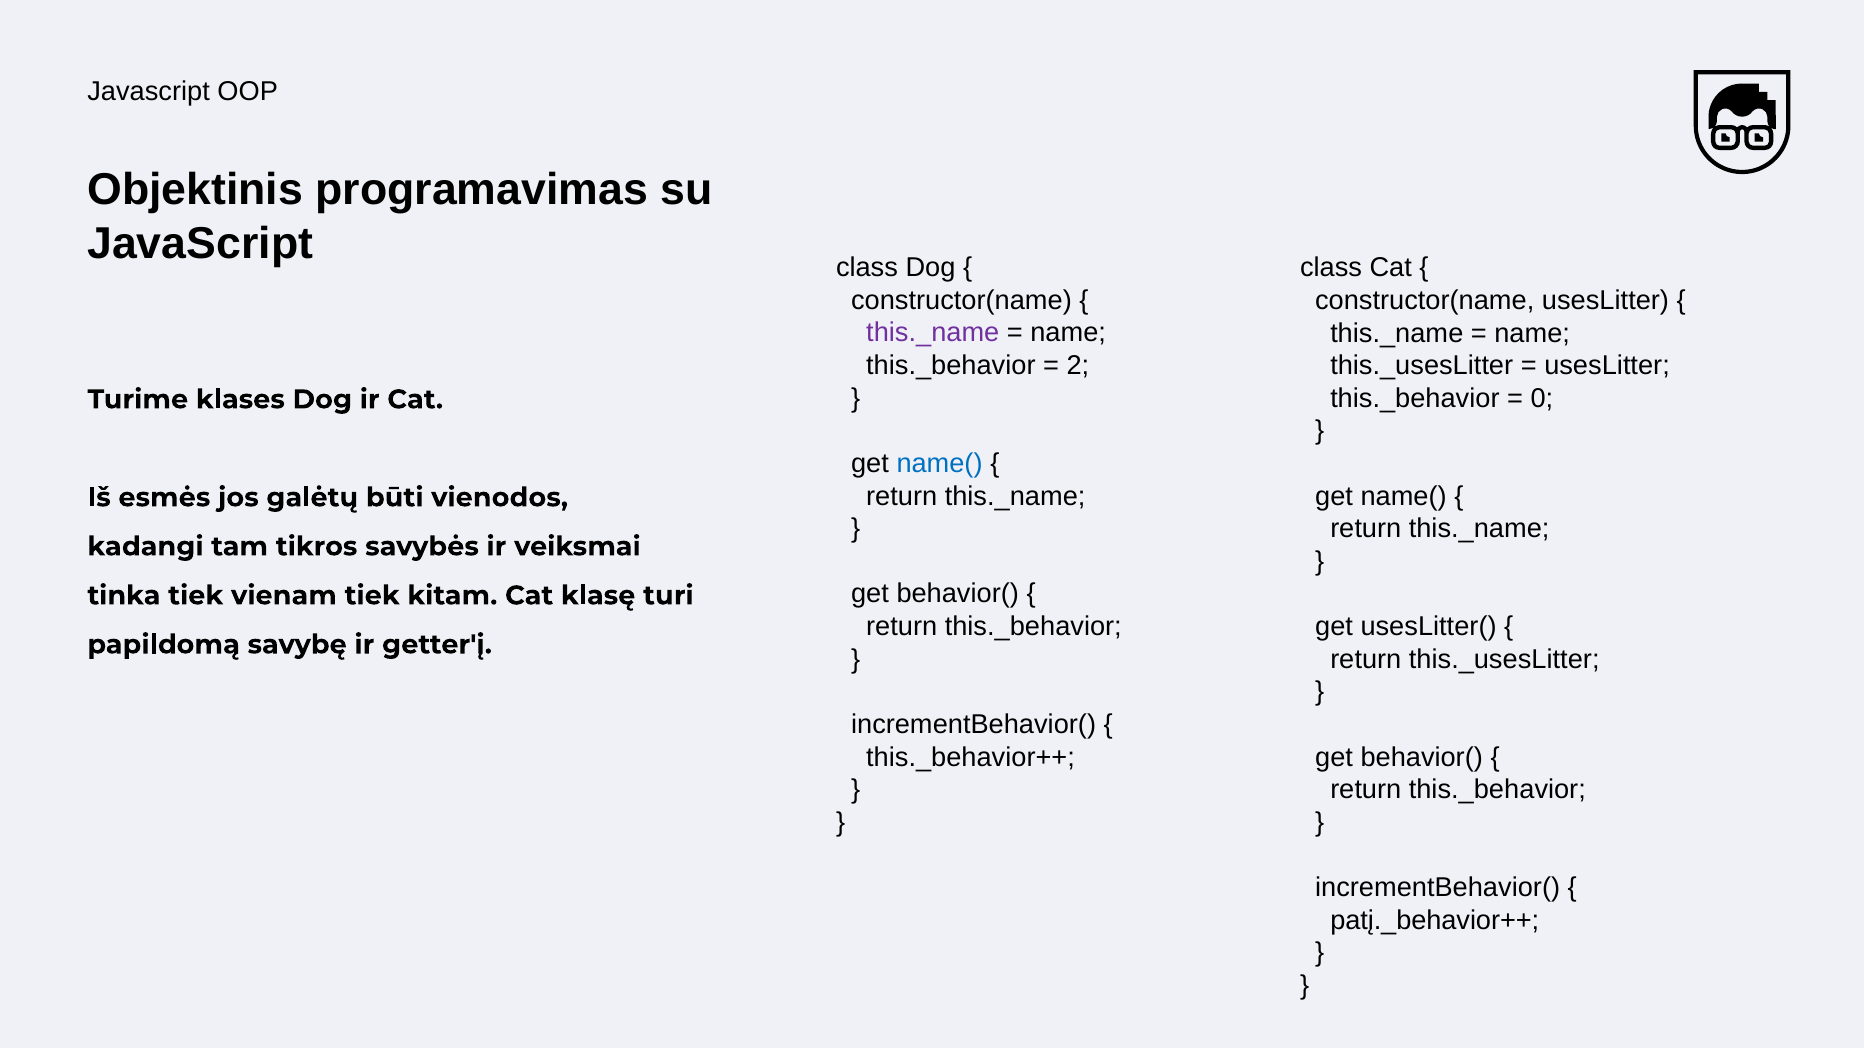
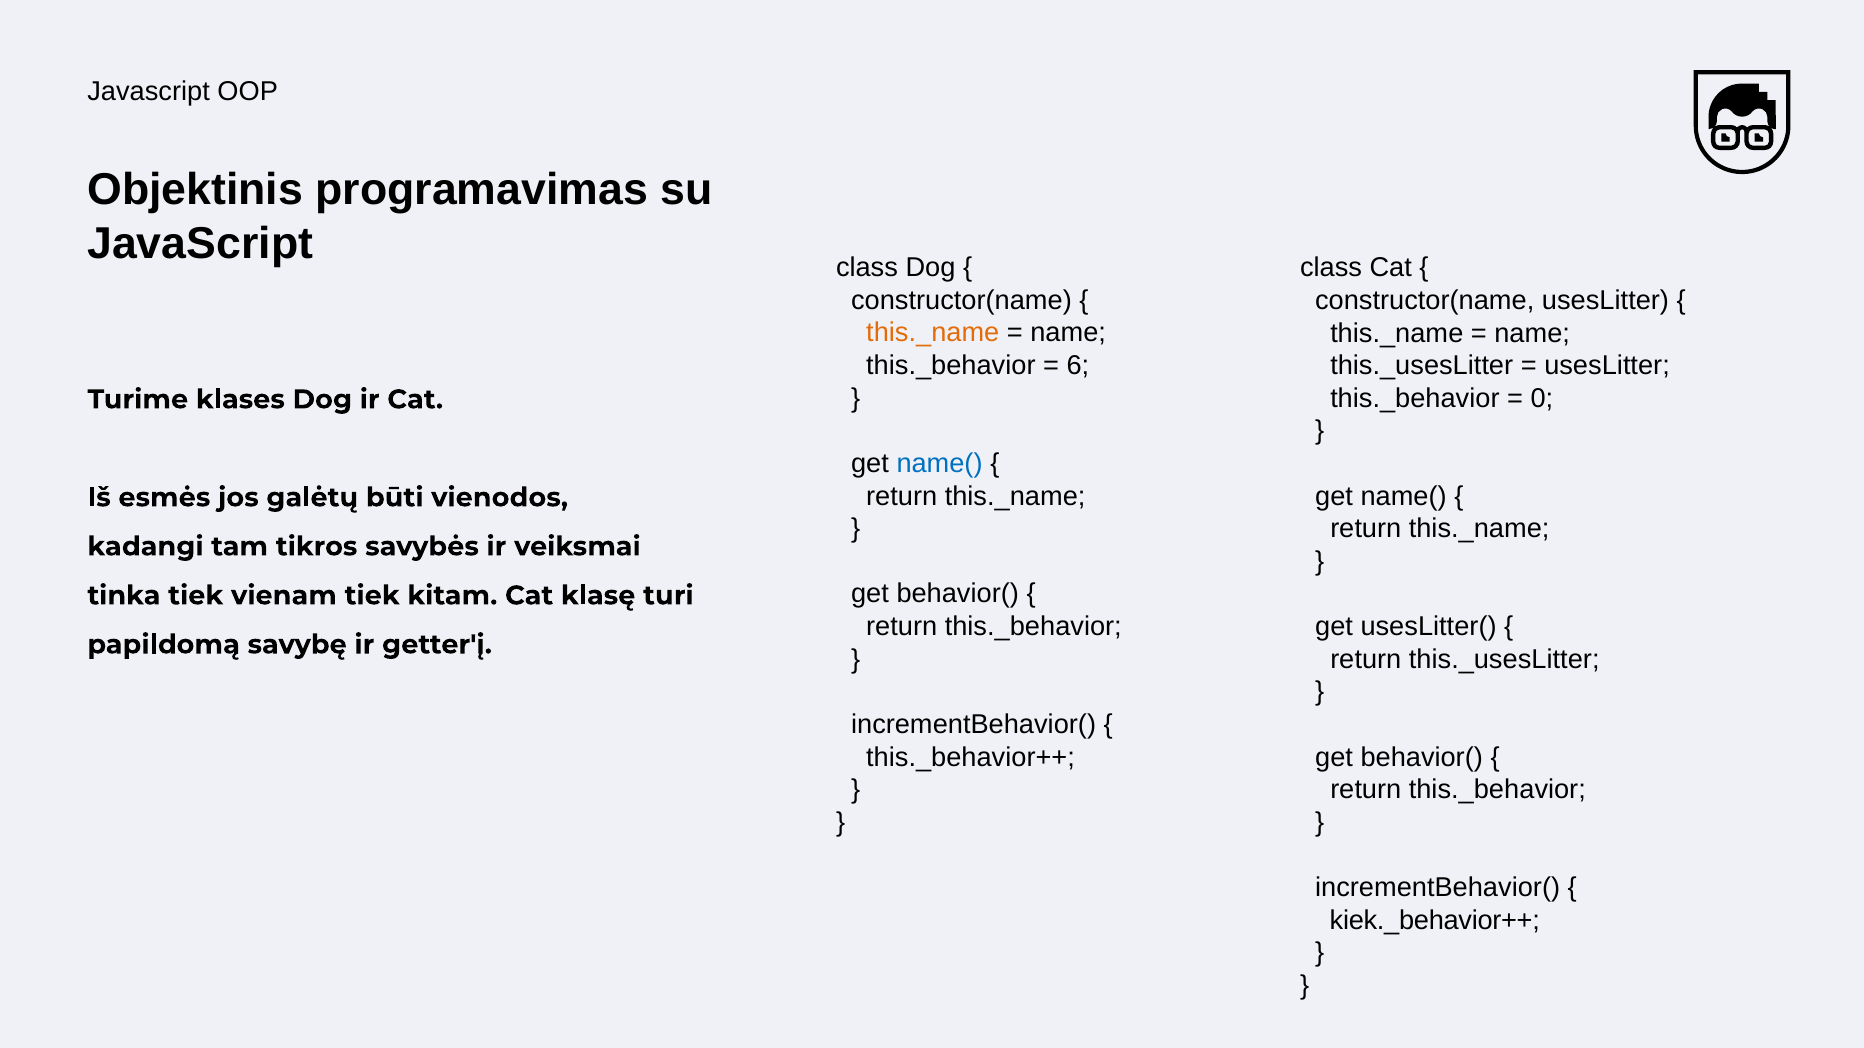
this._name colour: purple -> orange (933, 333)
2: 2 -> 6 (1078, 366)
patį._behavior++: patį._behavior++ -> kiek._behavior++ (1435, 921)
